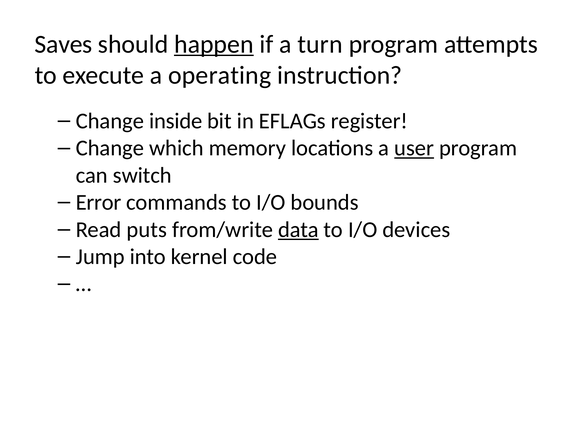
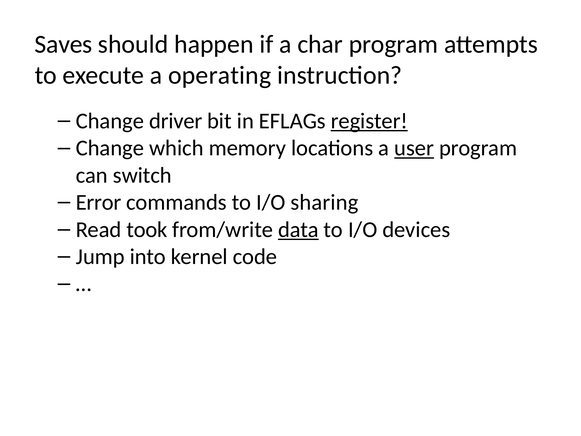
happen underline: present -> none (214, 44)
turn: turn -> char (320, 44)
inside: inside -> driver (176, 121)
register underline: none -> present (369, 121)
bounds: bounds -> sharing (324, 202)
puts: puts -> took (147, 229)
